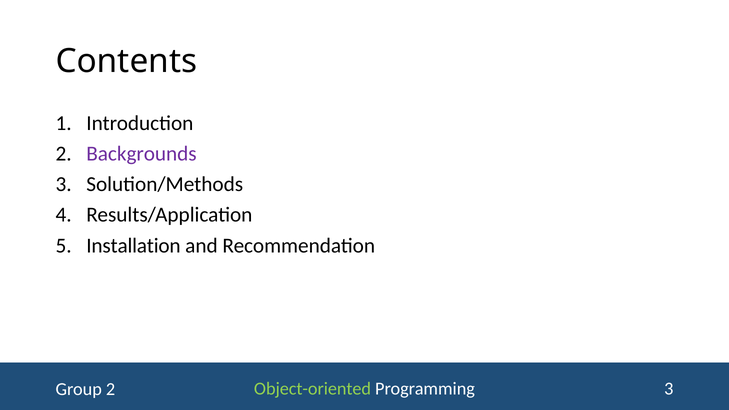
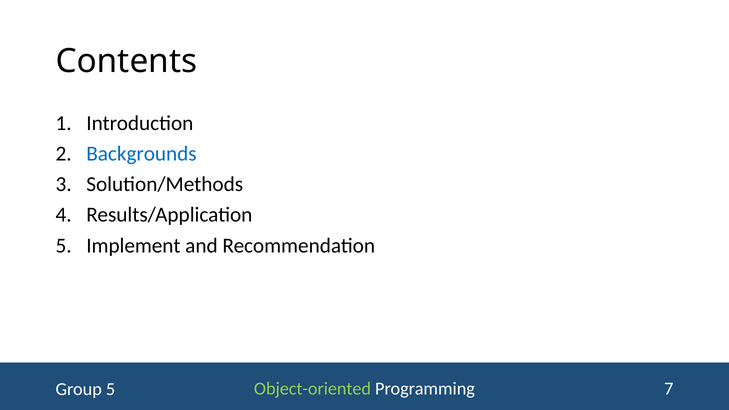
Backgrounds colour: purple -> blue (141, 154)
Installation: Installation -> Implement (133, 246)
Programming 3: 3 -> 7 (669, 389)
Group 2: 2 -> 5 (111, 389)
